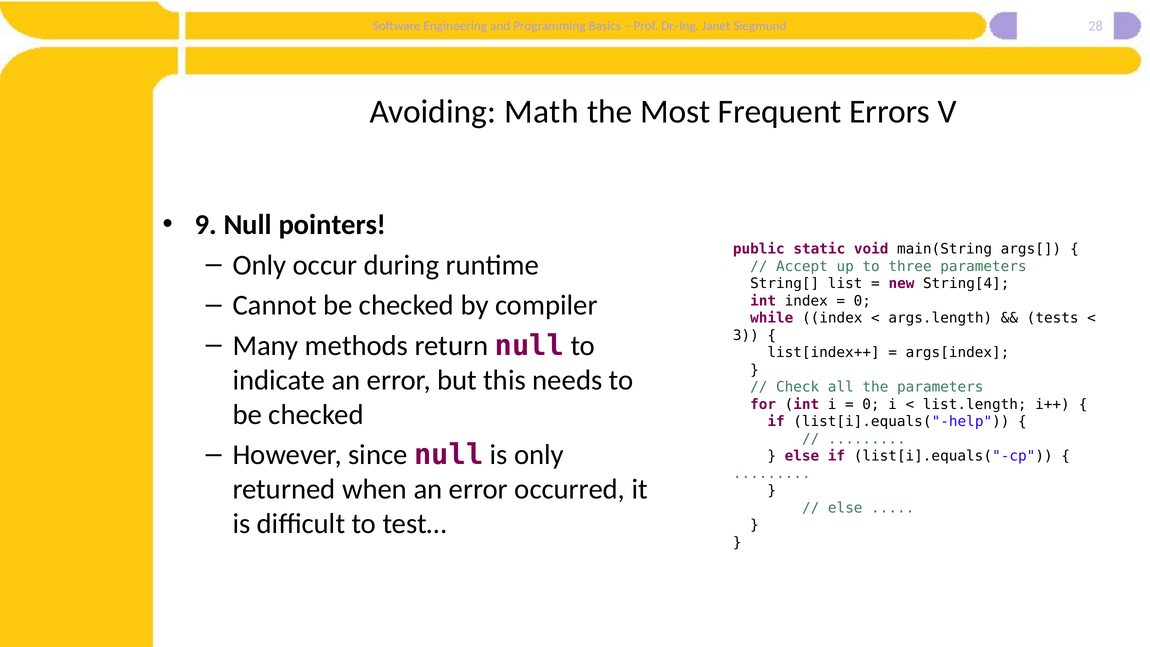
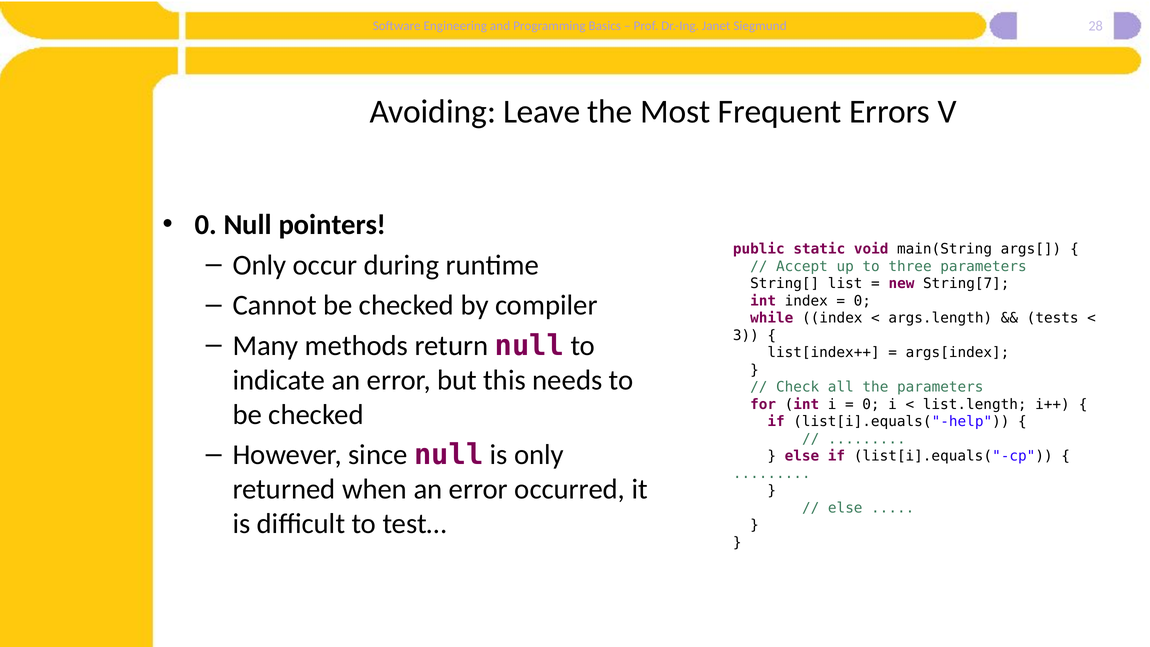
Math: Math -> Leave (542, 112)
9: 9 -> 0 (206, 225)
String[4: String[4 -> String[7 (966, 283)
